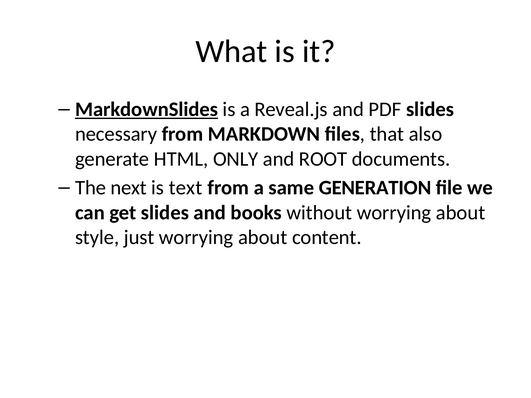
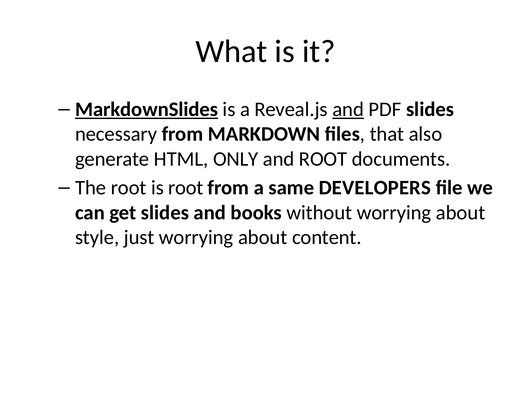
and underline: none -> present (348, 109)
The next: next -> root (129, 188)
is text: text -> root (186, 188)
GENERATION: GENERATION -> DEVELOPERS (375, 188)
